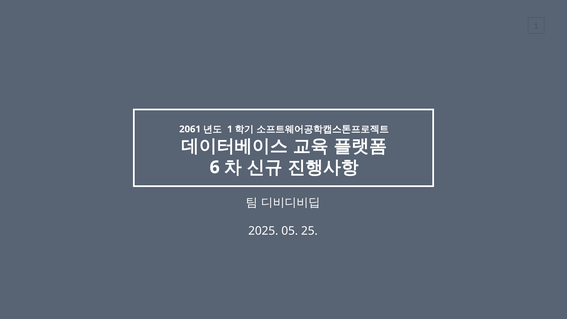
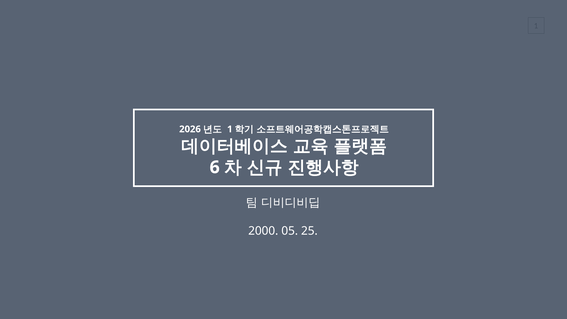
2061: 2061 -> 2026 (190, 129)
2025: 2025 -> 2000 (263, 231)
